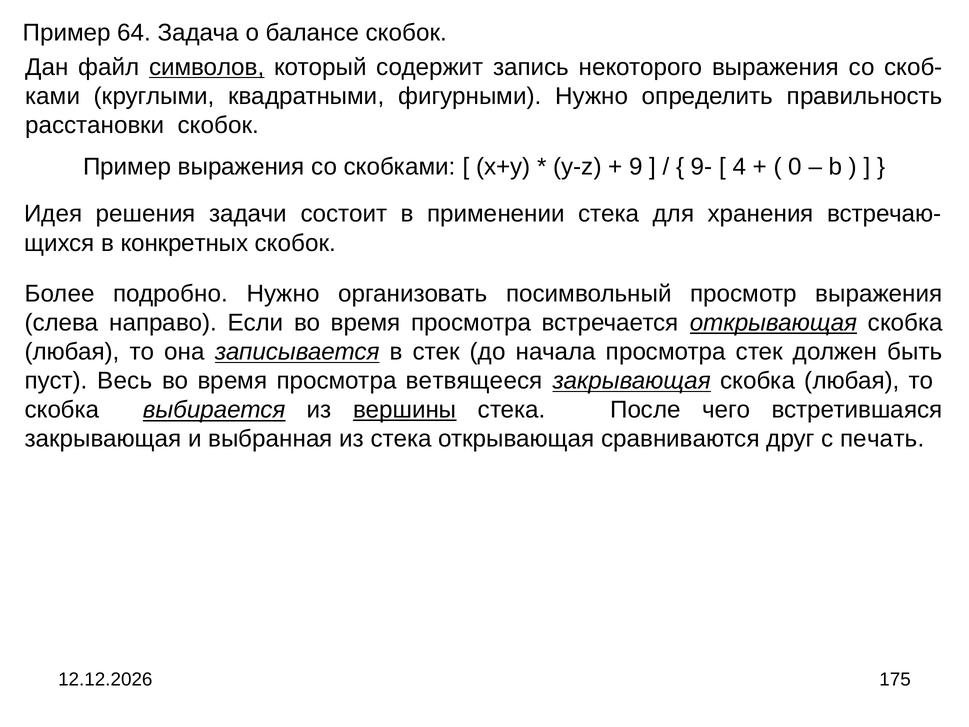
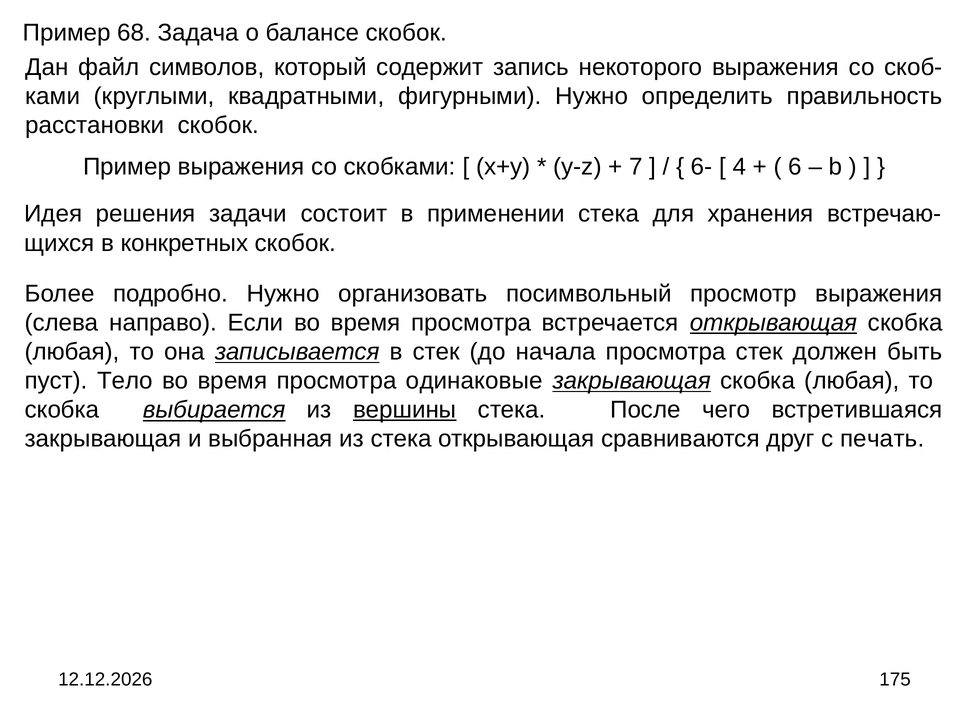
64: 64 -> 68 (134, 33)
символов underline: present -> none (207, 67)
9: 9 -> 7 (636, 167)
9-: 9- -> 6- (702, 167)
0: 0 -> 6 (795, 167)
Весь: Весь -> Тело (125, 381)
ветвящееся: ветвящееся -> одинаковые (474, 381)
